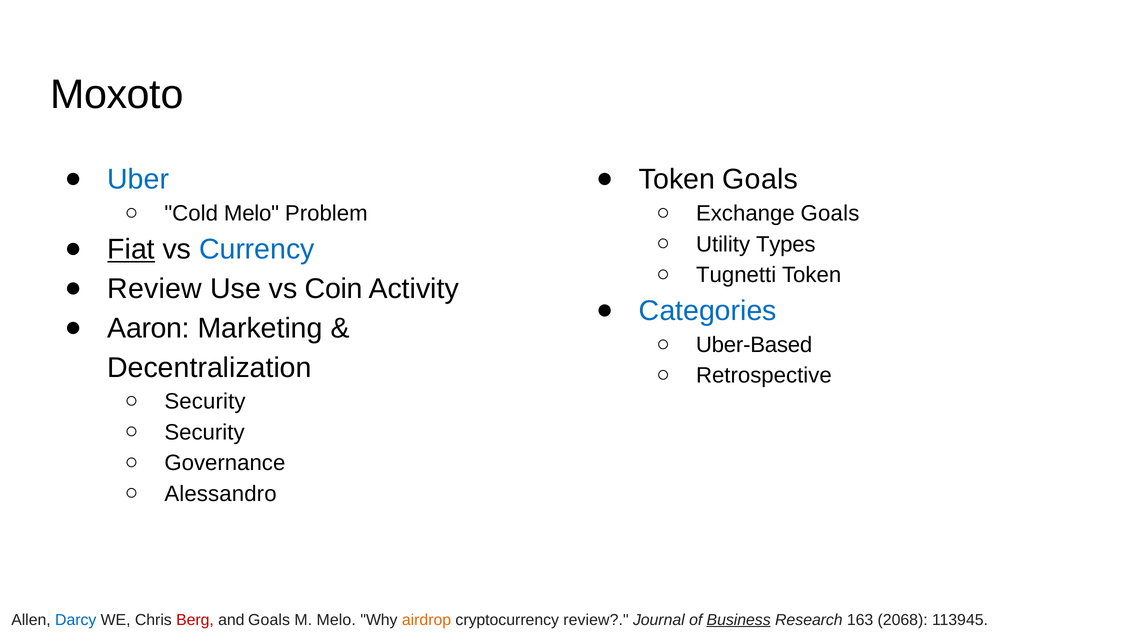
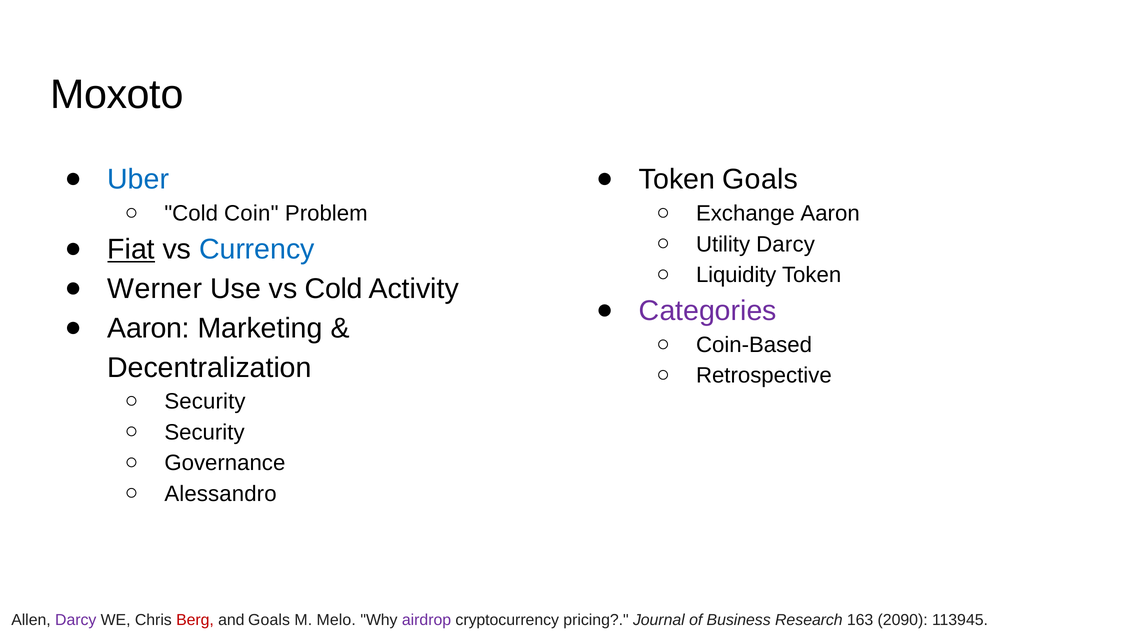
Cold Melo: Melo -> Coin (251, 213)
Exchange Goals: Goals -> Aaron (830, 213)
Utility Types: Types -> Darcy (786, 244)
Tugnetti: Tugnetti -> Liquidity (736, 275)
Review: Review -> Werner (155, 289)
vs Coin: Coin -> Cold (334, 289)
Categories colour: blue -> purple (708, 311)
Uber-Based: Uber-Based -> Coin-Based (754, 345)
Darcy colour: blue -> purple (76, 620)
airdrop colour: orange -> purple (427, 620)
cryptocurrency review: review -> pricing (596, 620)
Business underline: present -> none (739, 620)
2068: 2068 -> 2090 (903, 620)
